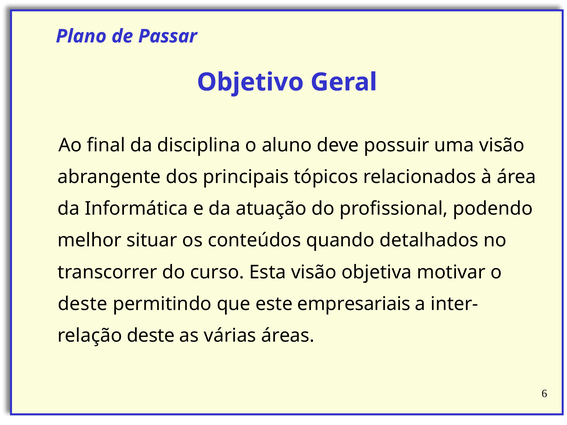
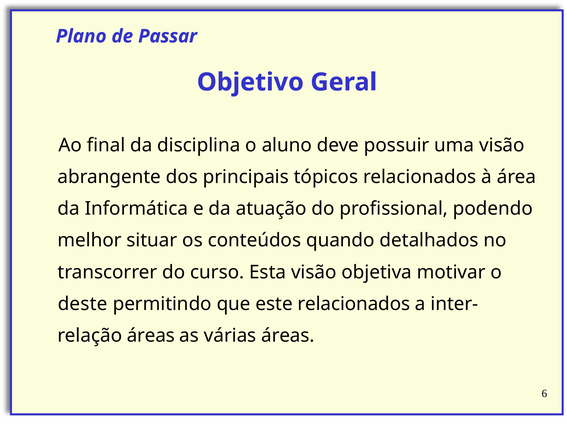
este empresariais: empresariais -> relacionados (354, 304)
deste: deste -> áreas (151, 336)
